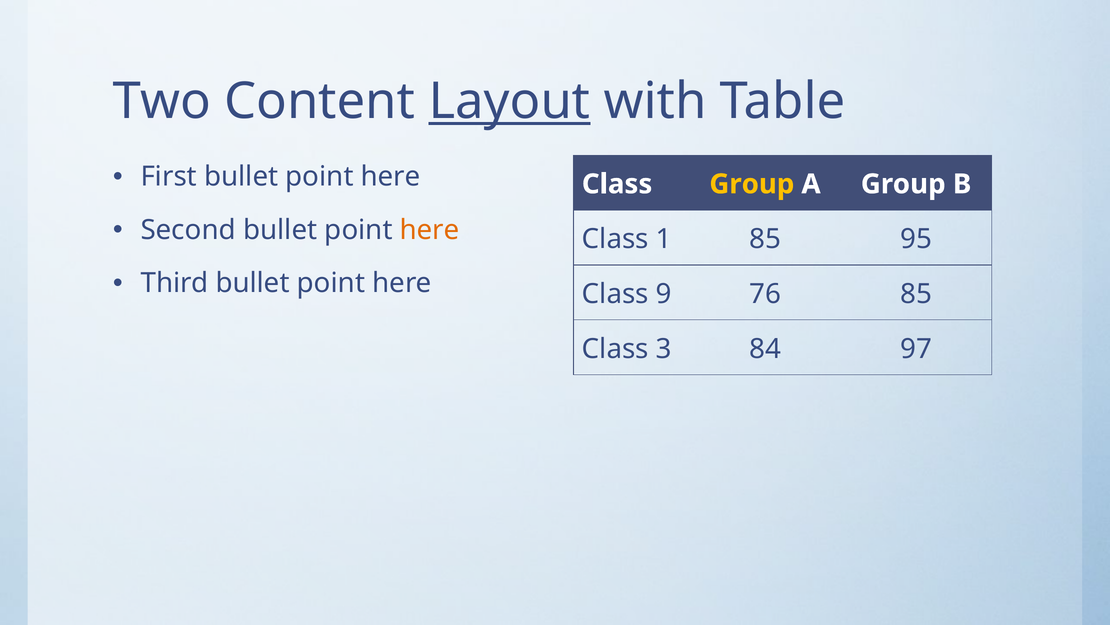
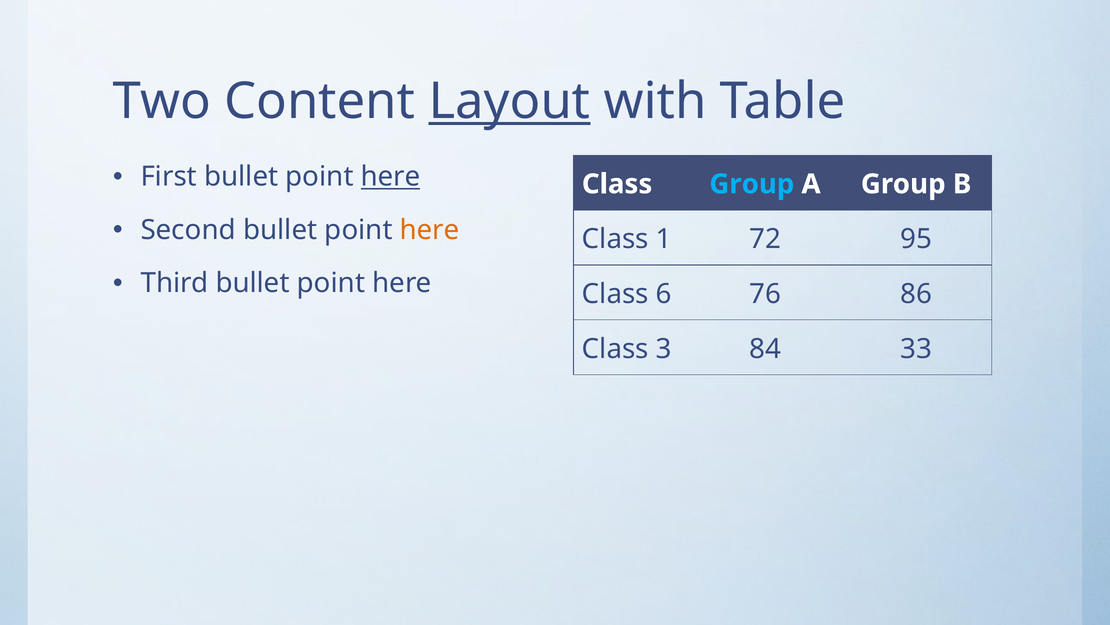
here underline: none -> present (391, 177)
Group colour: yellow -> light blue (752, 184)
1 85: 85 -> 72 (765, 239)
9: 9 -> 6 (664, 294)
76 85: 85 -> 86 (916, 294)
97: 97 -> 33 (916, 349)
